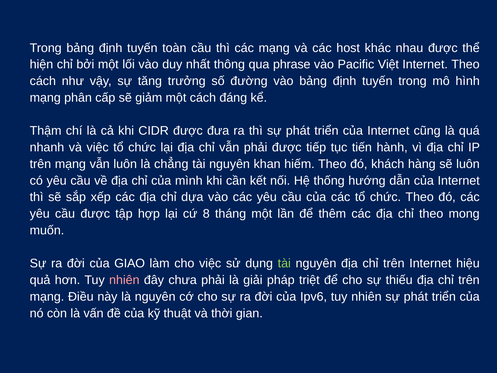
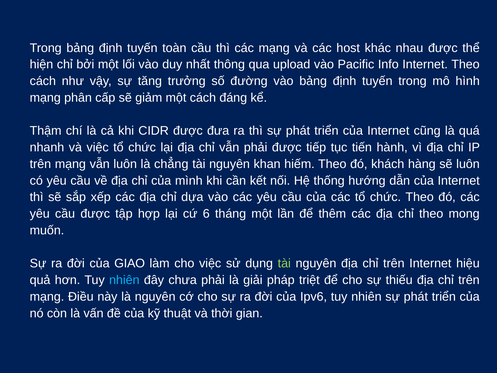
phrase: phrase -> upload (292, 64)
Việt: Việt -> Info (388, 64)
8: 8 -> 6 (206, 214)
nhiên colour: pink -> light blue (124, 280)
